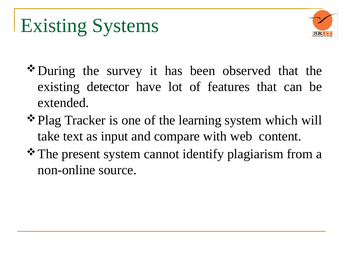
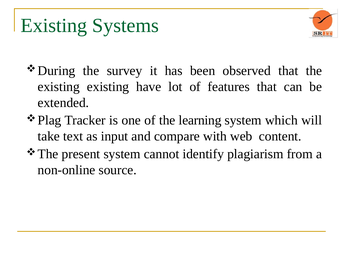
existing detector: detector -> existing (108, 87)
